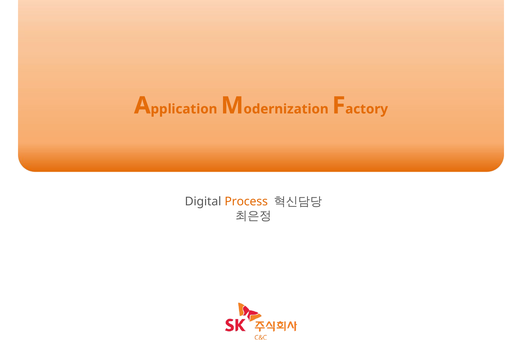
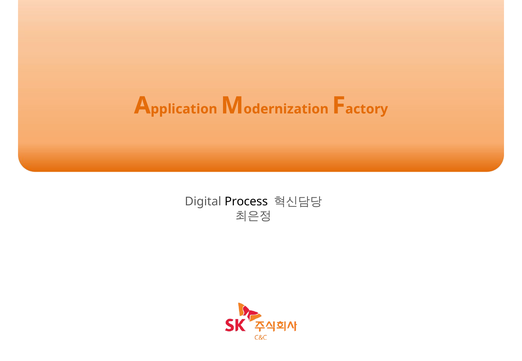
Process colour: orange -> black (246, 202)
